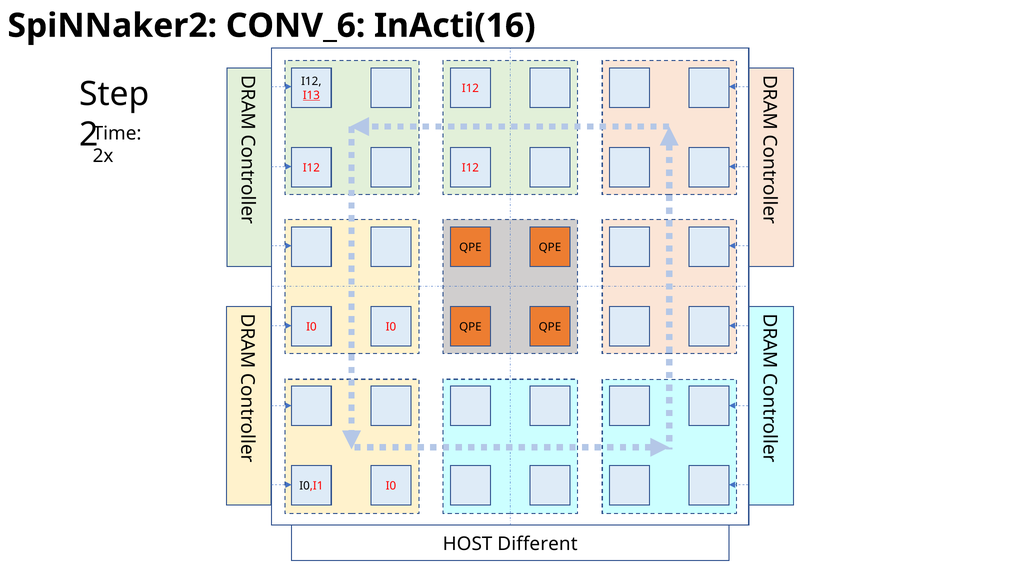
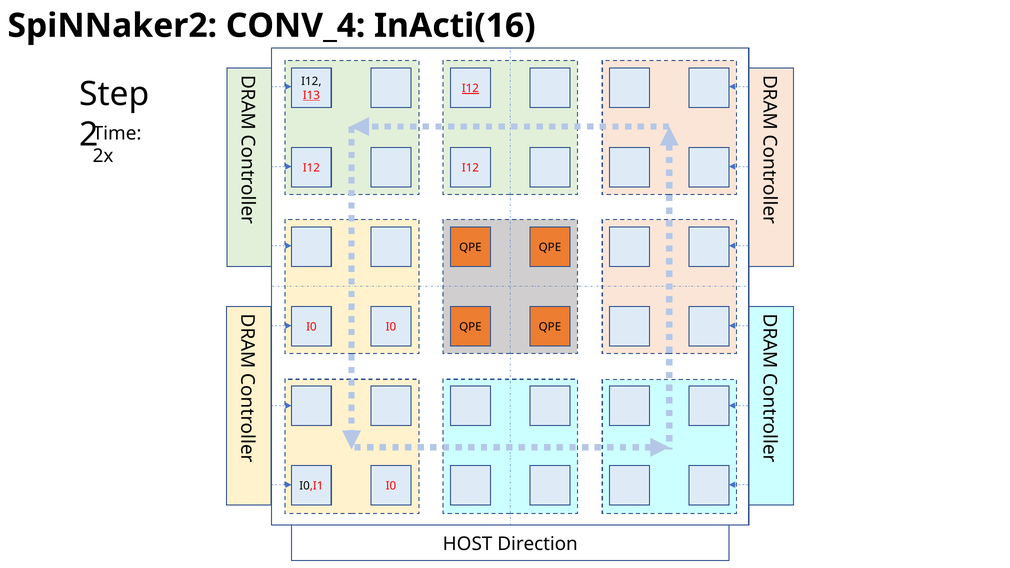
CONV_6: CONV_6 -> CONV_4 (296, 26)
I12 underline: none -> present (470, 88)
Different: Different -> Direction (538, 544)
